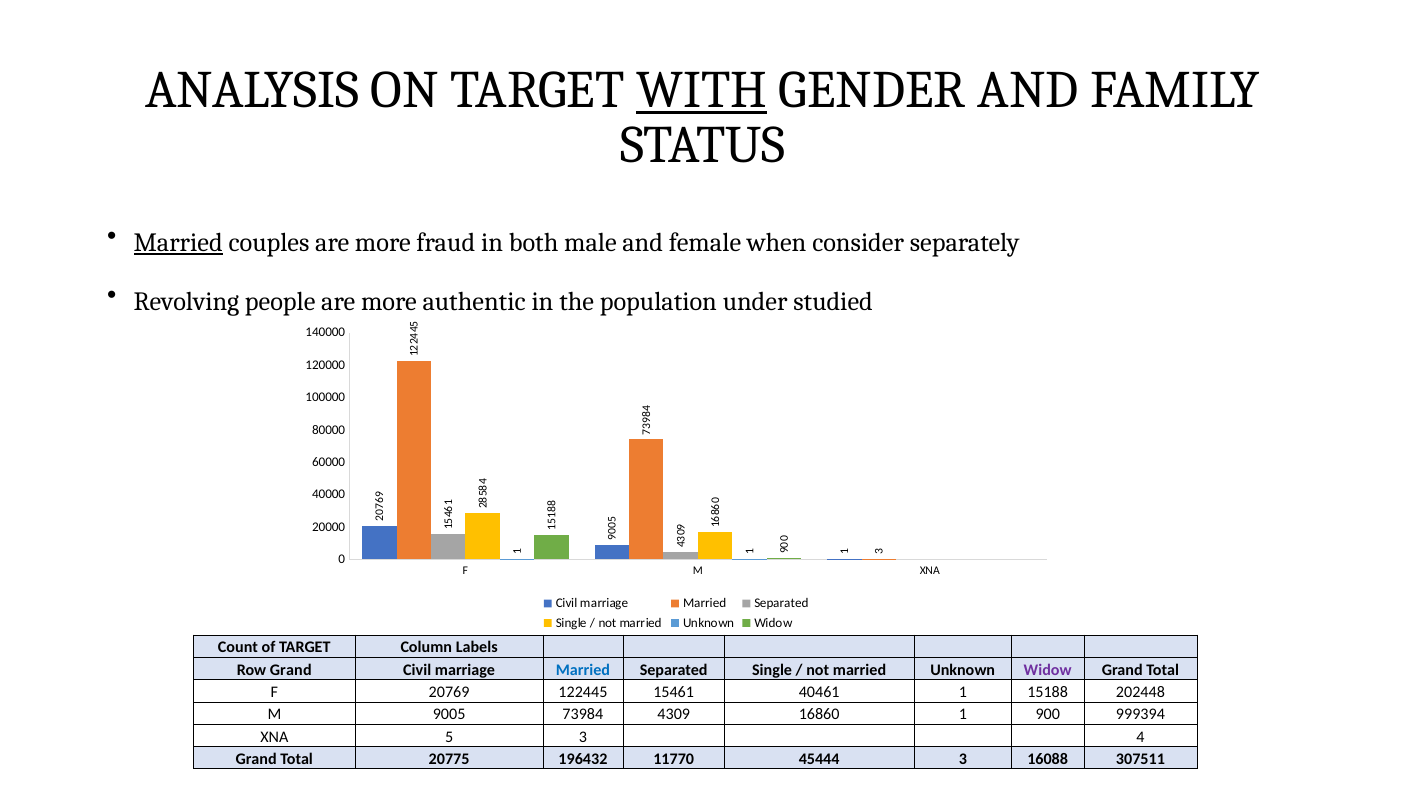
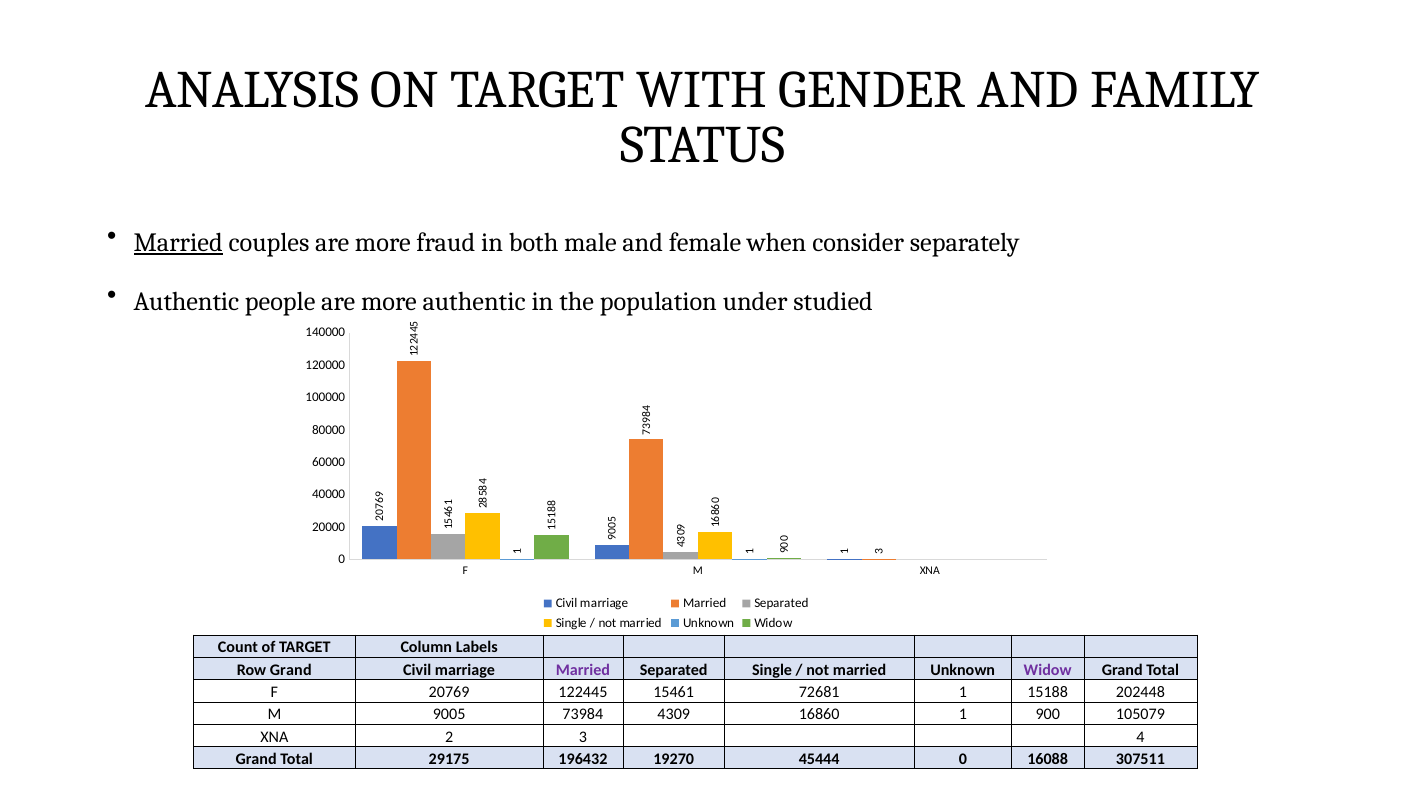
WITH underline: present -> none (702, 90)
Revolving: Revolving -> Authentic (186, 302)
Married colour: blue -> purple (583, 670)
40461: 40461 -> 72681 (819, 692)
999394: 999394 -> 105079 (1140, 714)
XNA 5: 5 -> 2 (449, 737)
20775: 20775 -> 29175 (449, 759)
11770: 11770 -> 19270 (674, 759)
45444 3: 3 -> 0 (963, 759)
